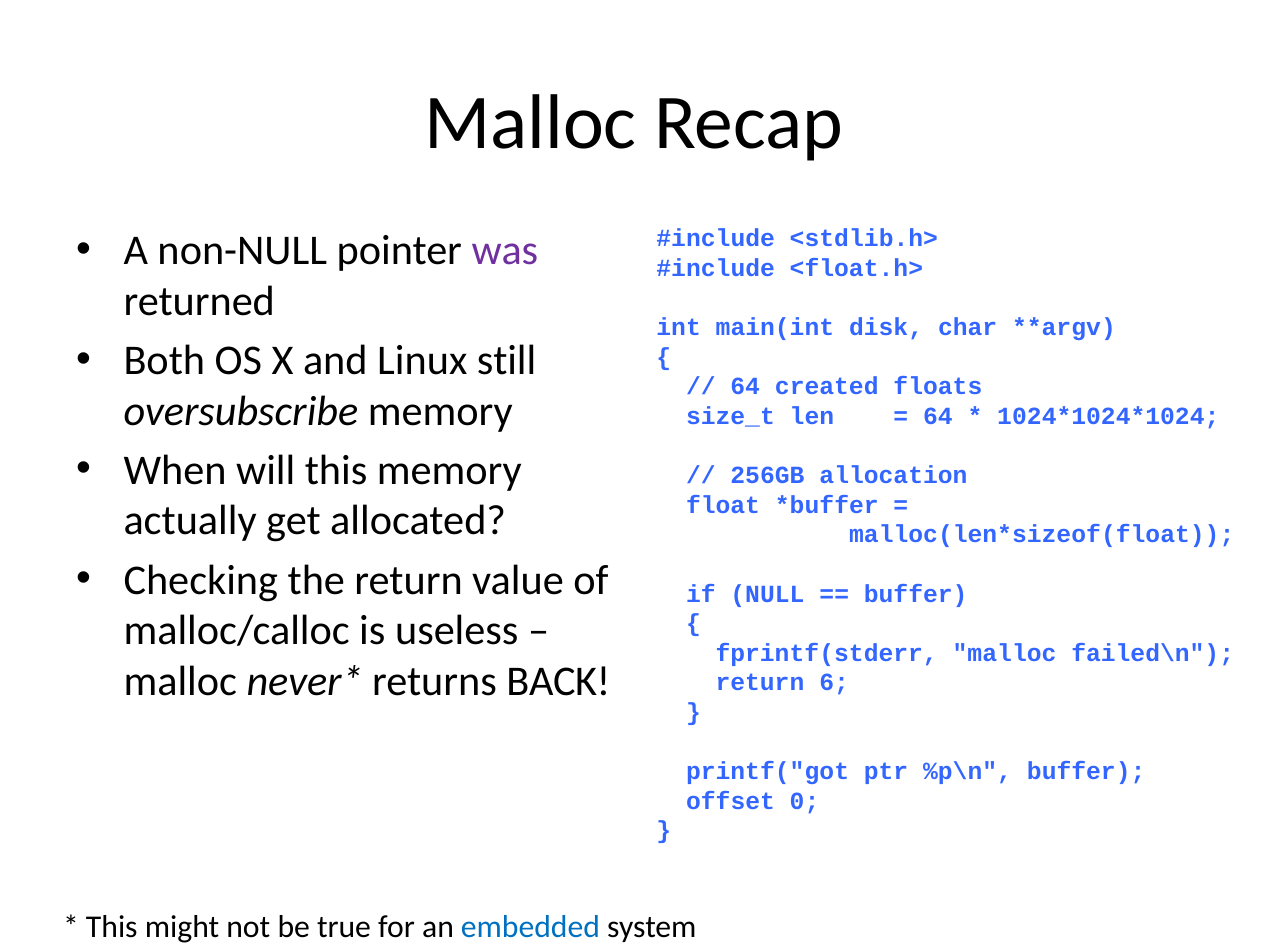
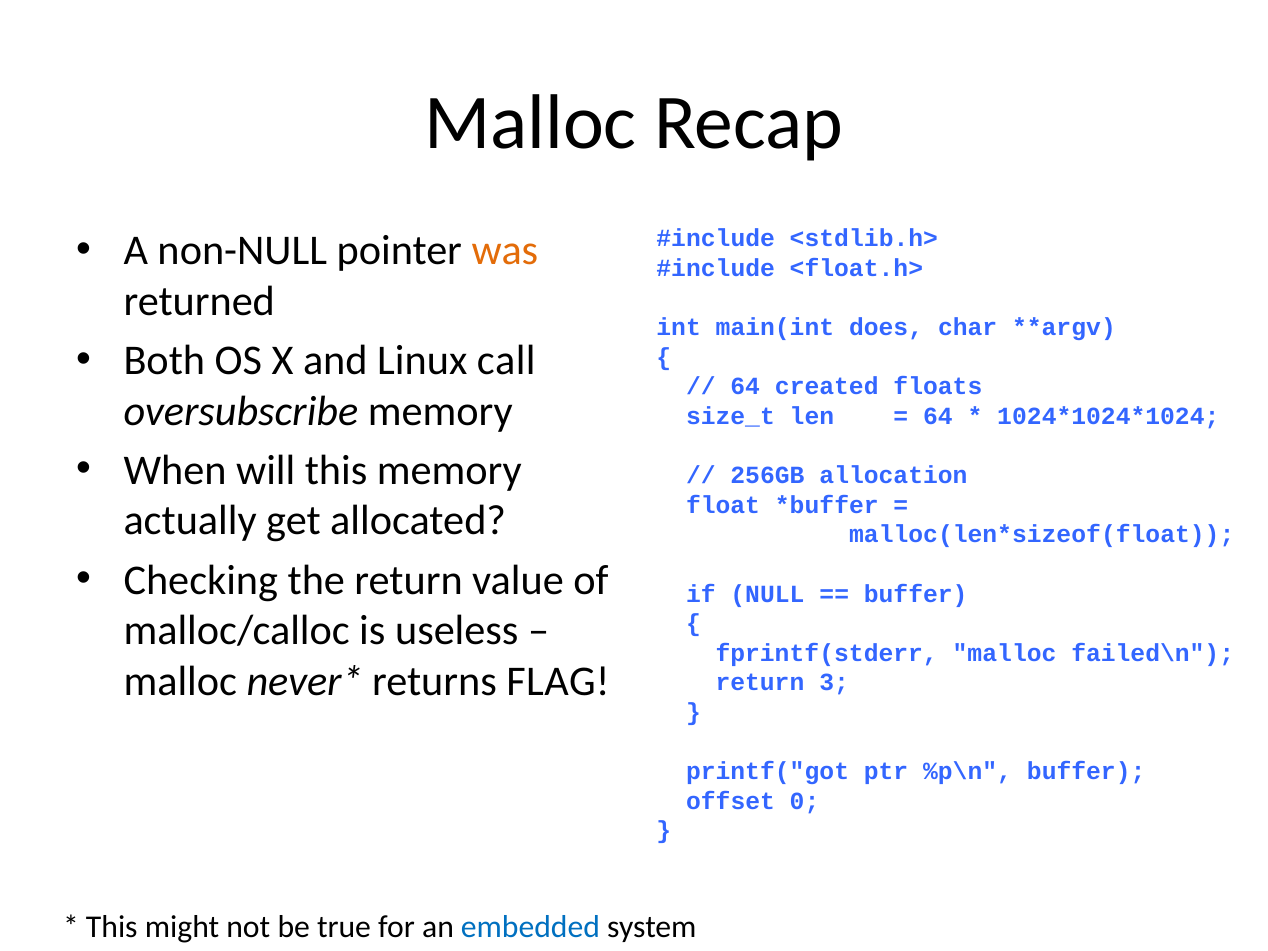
was colour: purple -> orange (505, 251)
disk: disk -> does (886, 327)
still: still -> call (506, 360)
BACK: BACK -> FLAG (558, 682)
6: 6 -> 3 (834, 683)
